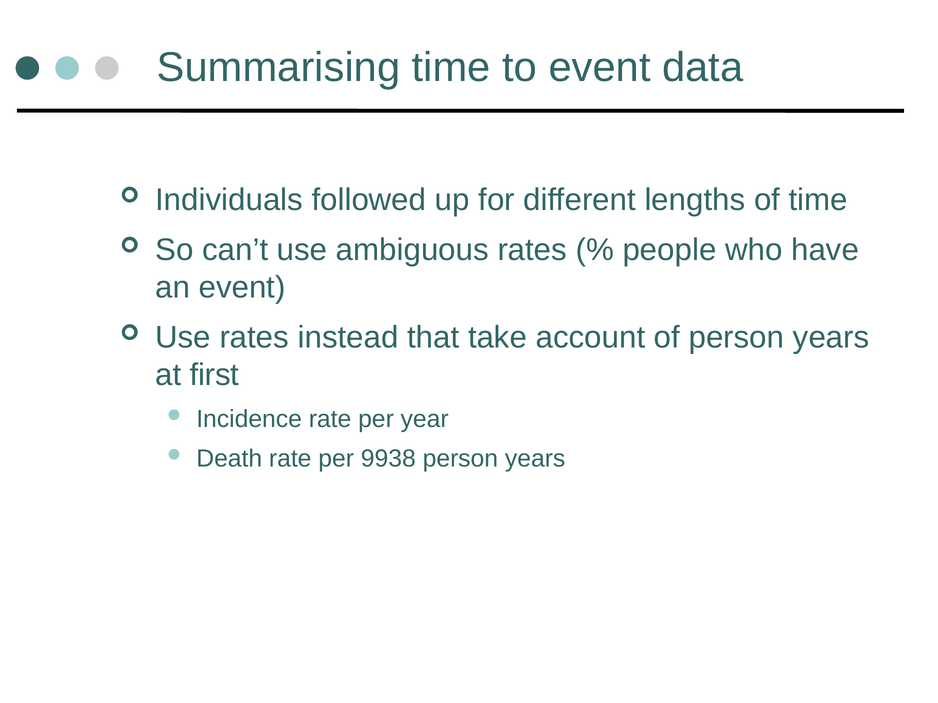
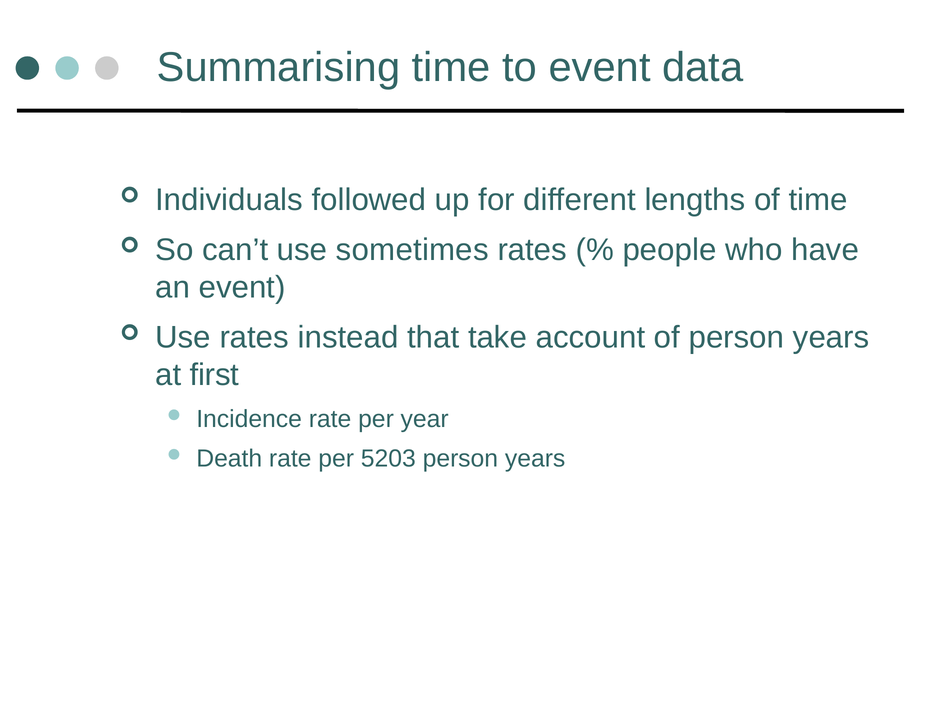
ambiguous: ambiguous -> sometimes (412, 250)
9938: 9938 -> 5203 (388, 459)
